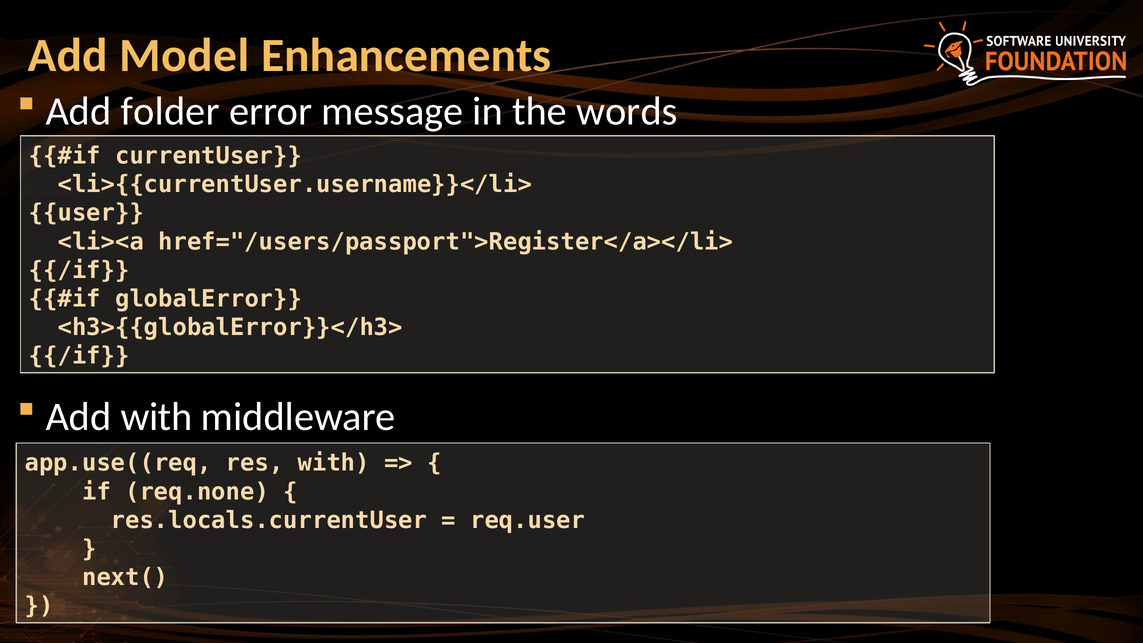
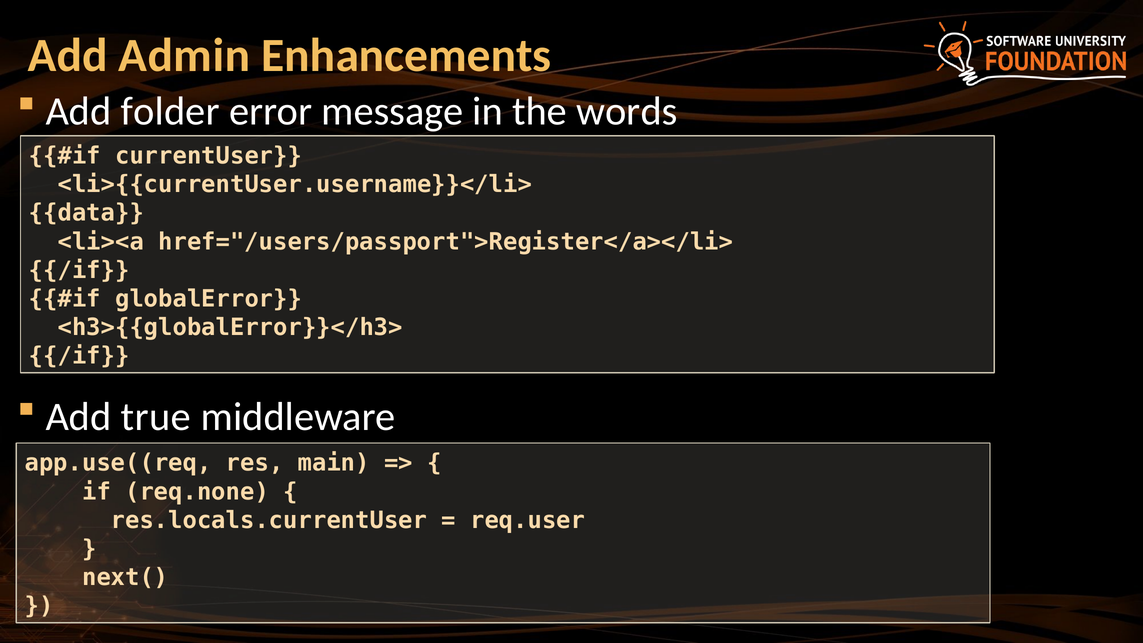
Model: Model -> Admin (184, 56)
user: user -> data (86, 213)
Add with: with -> true (156, 417)
res with: with -> main (334, 463)
